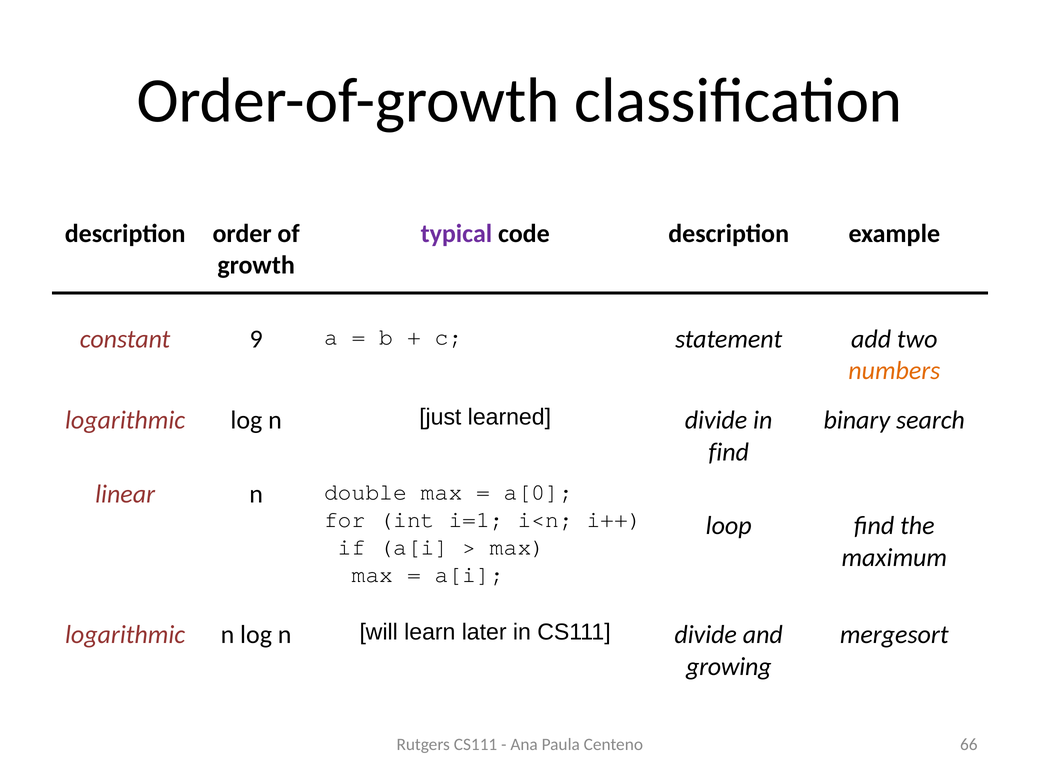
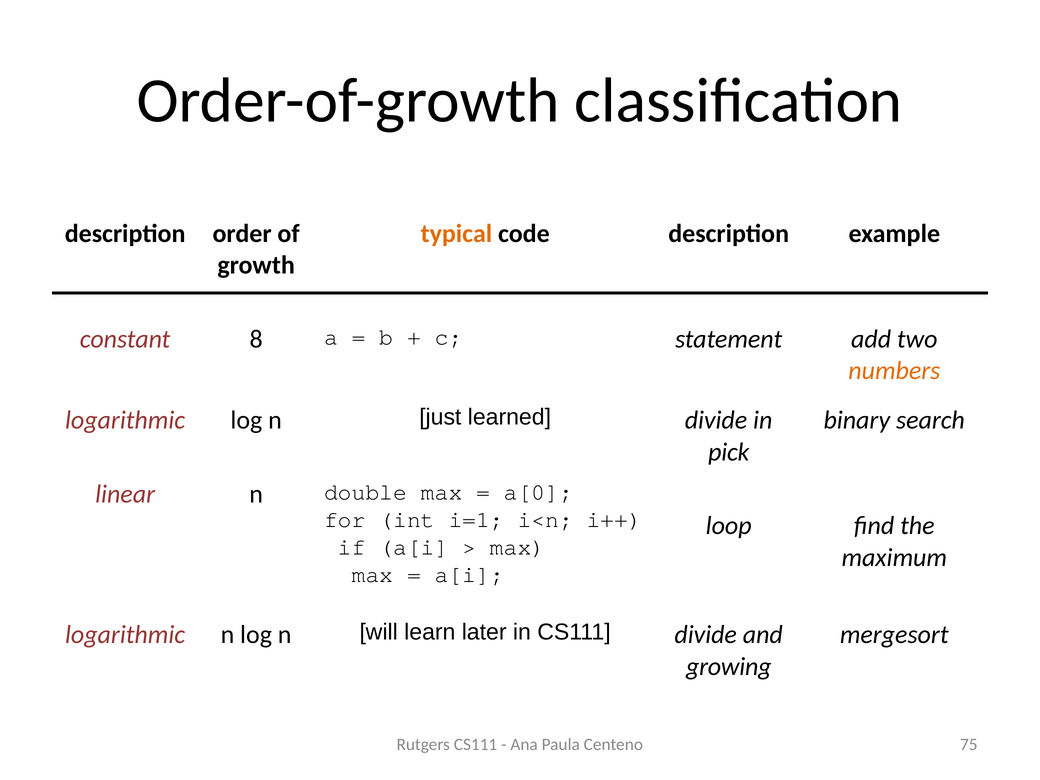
typical colour: purple -> orange (456, 233)
9: 9 -> 8 (256, 339)
find: find -> pick (729, 452)
66: 66 -> 75 (969, 745)
